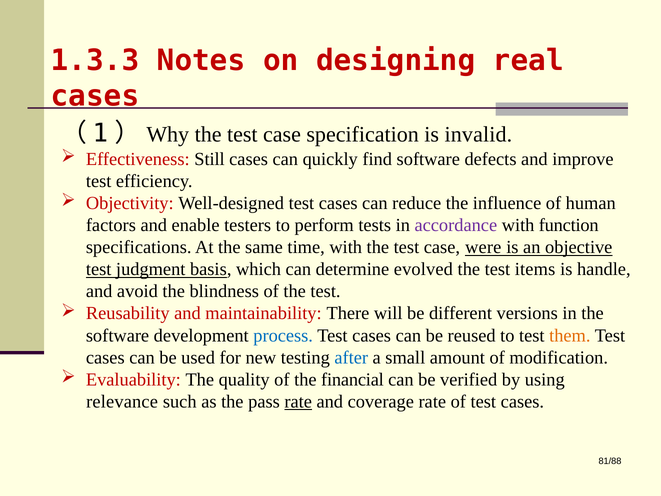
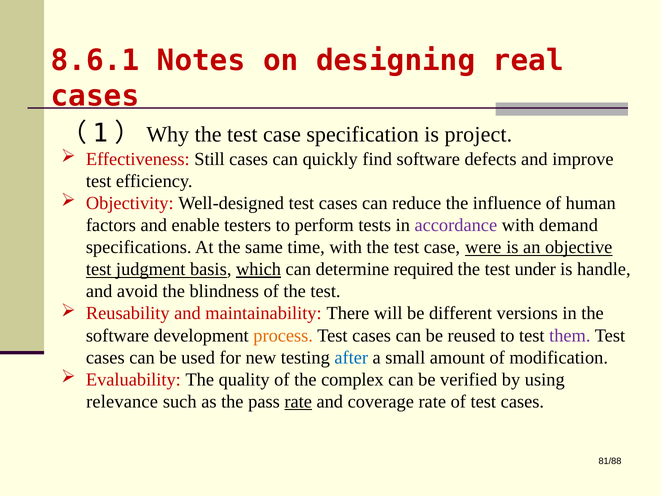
1.3.3: 1.3.3 -> 8.6.1 (95, 60)
invalid: invalid -> project (478, 134)
function: function -> demand (569, 225)
which underline: none -> present (259, 269)
evolved: evolved -> required (424, 269)
items: items -> under (535, 269)
process colour: blue -> orange (283, 335)
them colour: orange -> purple (570, 335)
financial: financial -> complex (352, 379)
